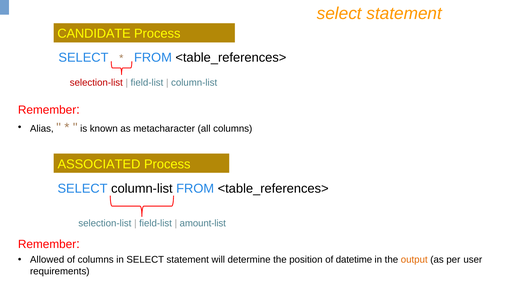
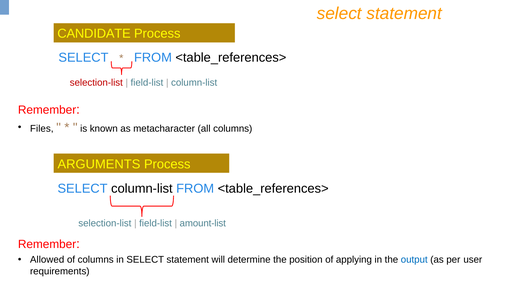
Alias: Alias -> Files (42, 128)
ASSOCIATED: ASSOCIATED -> ARGUMENTS (99, 164)
datetime: datetime -> applying (354, 259)
output colour: orange -> blue (414, 259)
